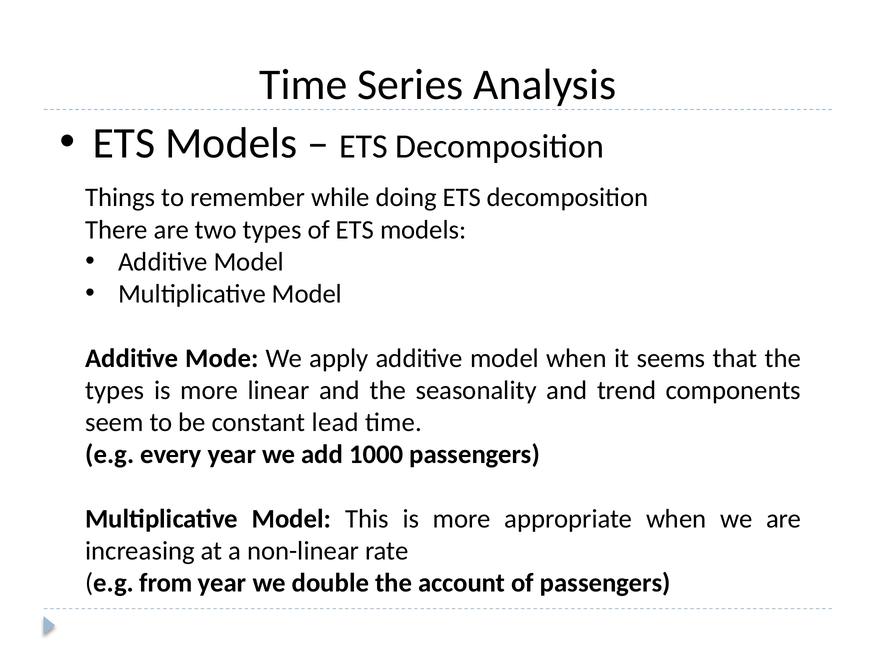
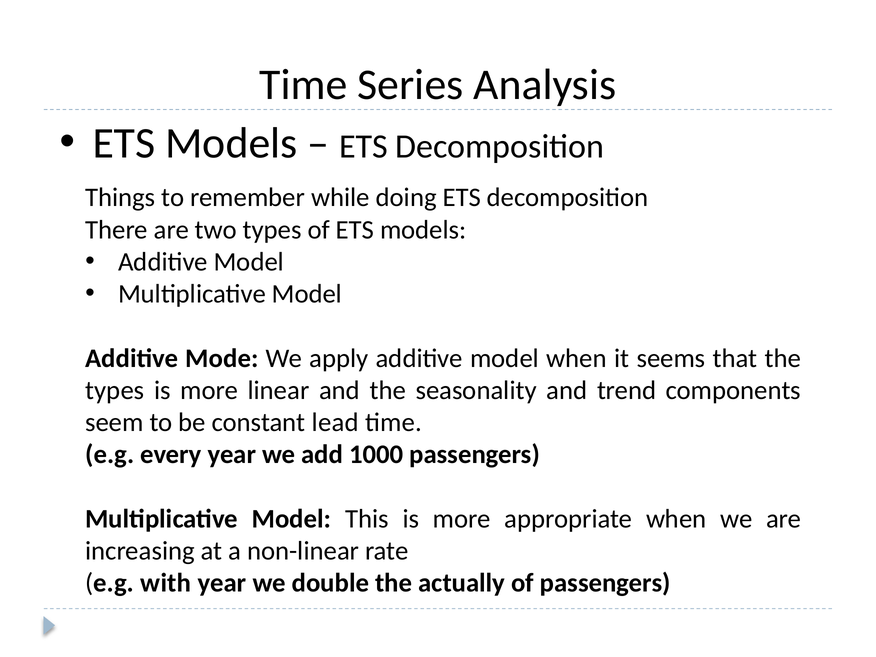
from: from -> with (166, 583)
account: account -> actually (462, 583)
